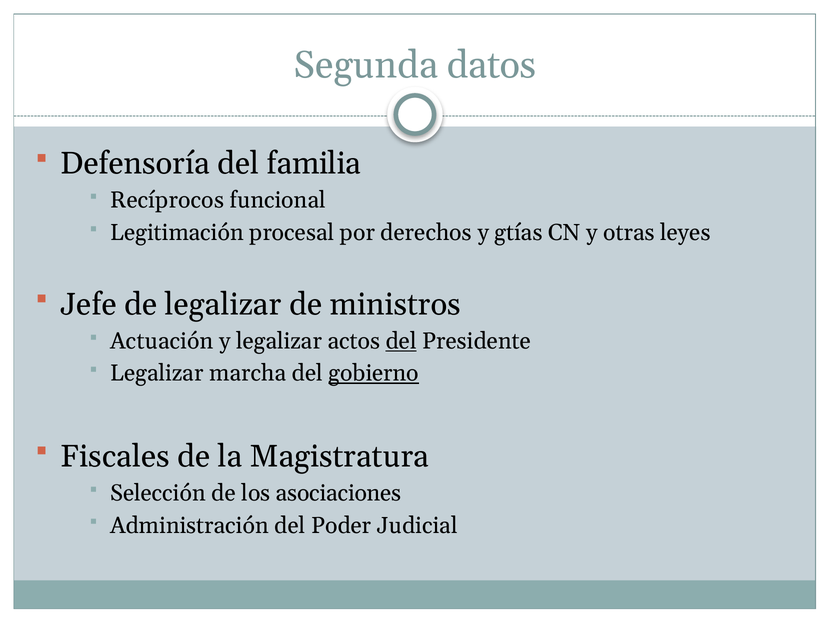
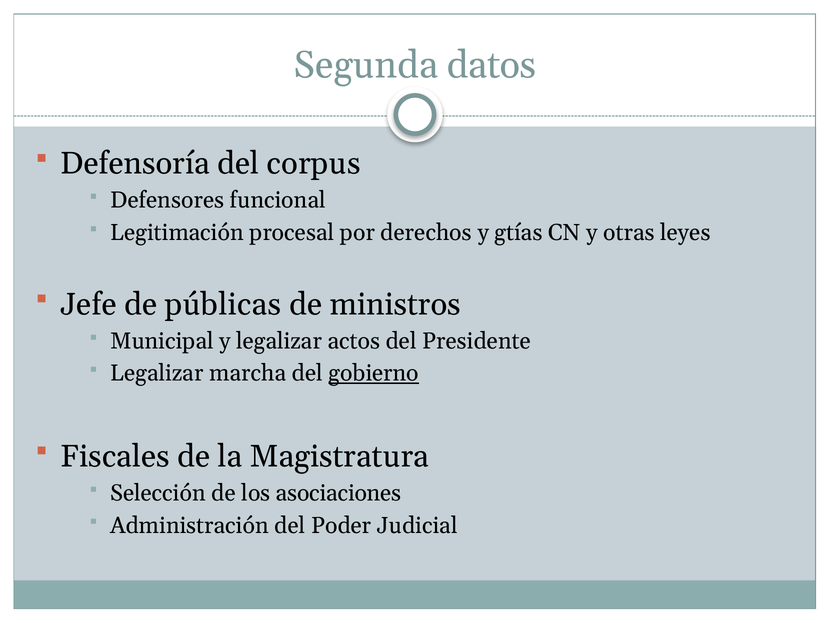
familia: familia -> corpus (314, 164)
Recíprocos: Recíprocos -> Defensores (167, 200)
de legalizar: legalizar -> públicas (223, 304)
Actuación: Actuación -> Municipal (162, 341)
del underline: present -> none (401, 341)
